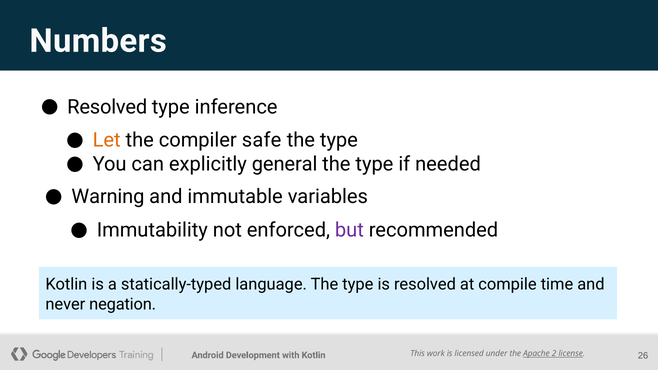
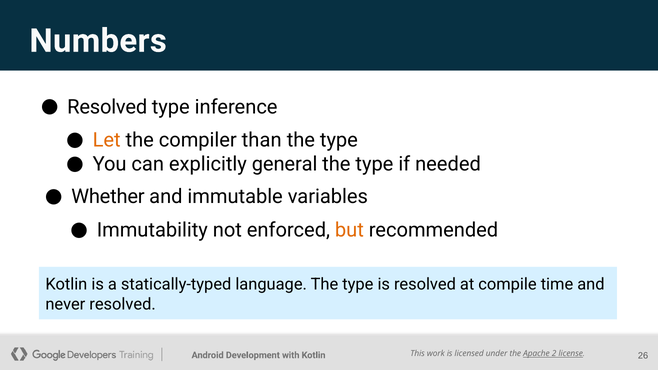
safe: safe -> than (262, 140)
Warning: Warning -> Whether (108, 197)
but colour: purple -> orange (349, 230)
never negation: negation -> resolved (123, 304)
